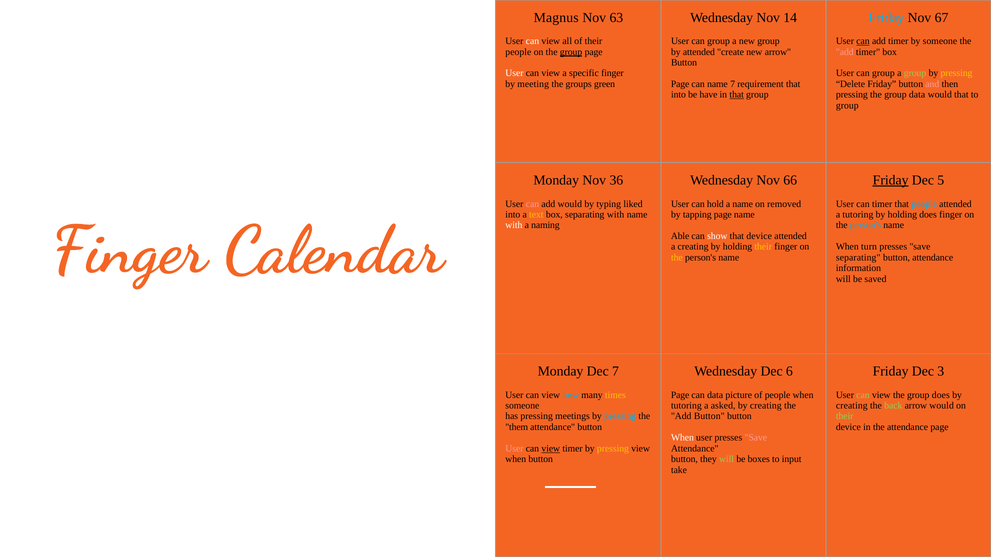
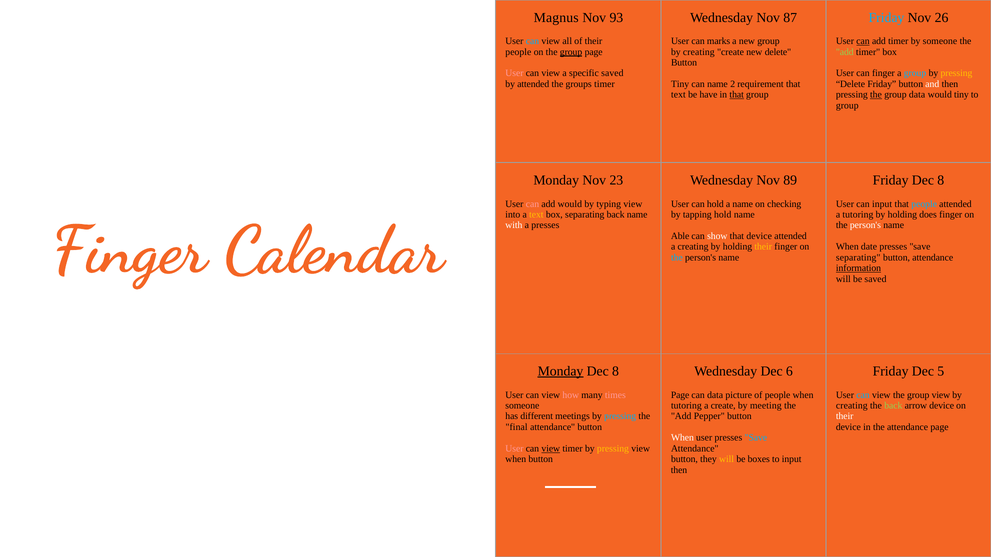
63: 63 -> 93 (616, 18)
14: 14 -> 87 (790, 18)
67: 67 -> 26 (942, 18)
can colour: white -> light blue (532, 41)
group: group -> marks (719, 41)
attended: attended -> creating (699, 52)
new arrow: arrow -> delete (778, 52)
add colour: pink -> light green (845, 52)
User colour: white -> pink (514, 73)
specific finger: finger -> saved (612, 73)
group: group -> finger (883, 73)
group colour: light green -> light blue (915, 73)
by meeting: meeting -> attended (533, 84)
groups green: green -> timer (604, 84)
Page: Page -> Tiny (680, 84)
name 7: 7 -> 2 (733, 84)
and colour: pink -> white (932, 84)
into: into -> text (678, 95)
the underline: none -> present (876, 95)
would that: that -> tiny (961, 95)
36: 36 -> 23 (616, 180)
66: 66 -> 89 (790, 180)
Friday underline: present -> none (891, 180)
5: 5 -> 8 (941, 180)
typing liked: liked -> view (633, 204)
removed: removed -> checking (784, 204)
can timer: timer -> input (882, 204)
separating with: with -> back (616, 215)
tapping page: page -> hold (723, 215)
a naming: naming -> presses (545, 225)
person's colour: light blue -> white (865, 225)
turn: turn -> date (869, 247)
the colour: yellow -> light blue (677, 258)
information underline: none -> present (858, 268)
Monday underline: none -> present (561, 372)
7: 7 -> 8 (616, 372)
3: 3 -> 5 (941, 372)
how colour: light blue -> pink (571, 395)
times colour: yellow -> pink (615, 395)
can colour: light green -> light blue (863, 395)
group does: does -> view (941, 395)
a asked: asked -> create (723, 406)
creating: creating -> meeting (766, 406)
arrow would: would -> device (942, 406)
has pressing: pressing -> different (537, 417)
Add Button: Button -> Pepper (709, 417)
their colour: light green -> white (845, 417)
them: them -> final (517, 427)
Save colour: pink -> light blue (756, 438)
will colour: light green -> yellow (727, 460)
take: take -> then (679, 470)
